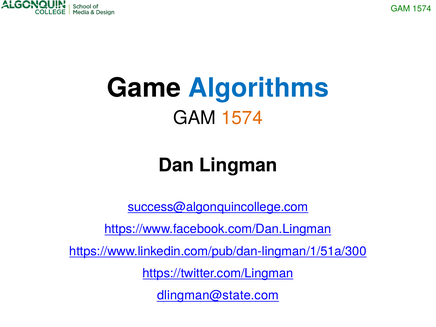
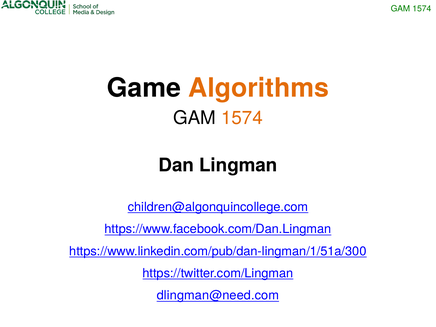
Algorithms colour: blue -> orange (259, 88)
success@algonquincollege.com: success@algonquincollege.com -> children@algonquincollege.com (218, 207)
dlingman@state.com: dlingman@state.com -> dlingman@need.com (218, 295)
